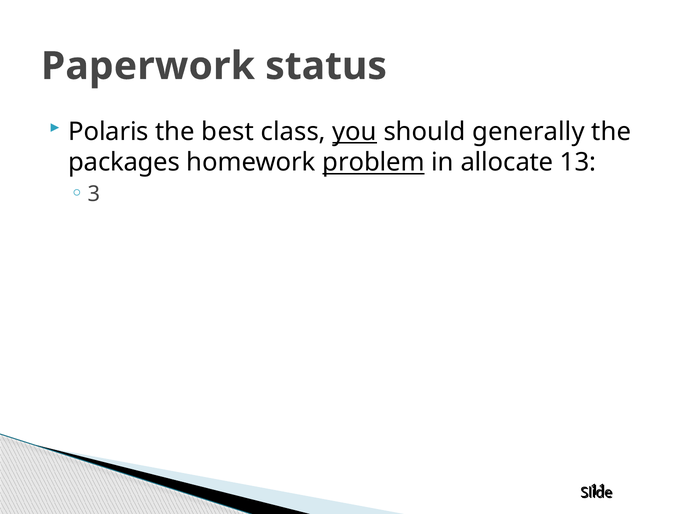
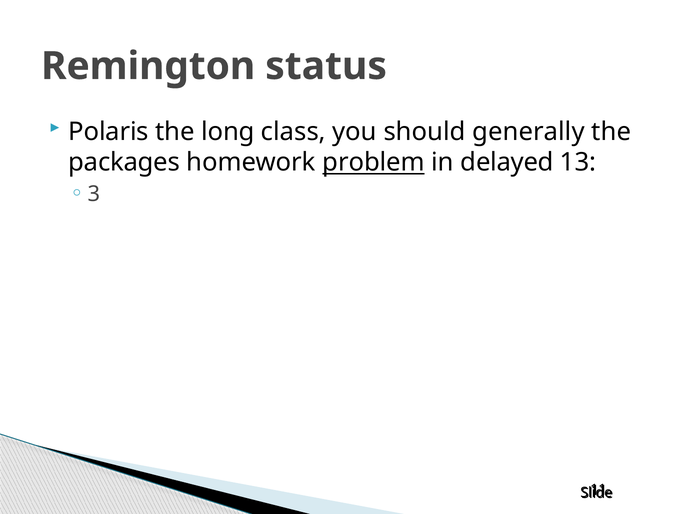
Paperwork: Paperwork -> Remington (148, 66)
best: best -> long (228, 132)
you underline: present -> none (355, 132)
allocate: allocate -> delayed (507, 162)
